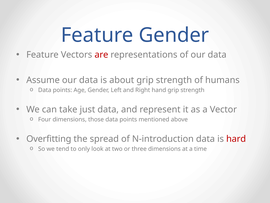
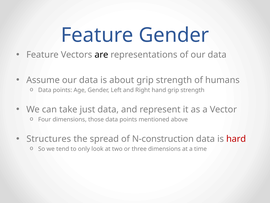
are colour: red -> black (101, 55)
Overfitting: Overfitting -> Structures (49, 139)
N-introduction: N-introduction -> N-construction (163, 139)
